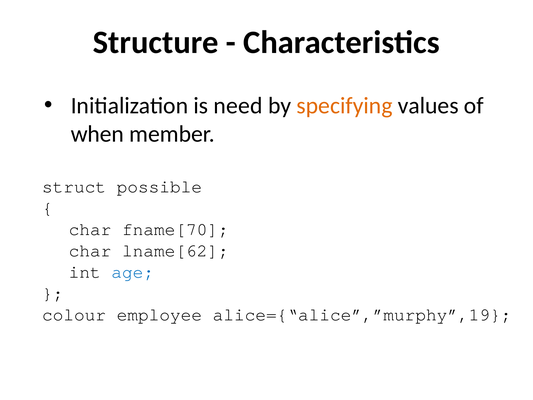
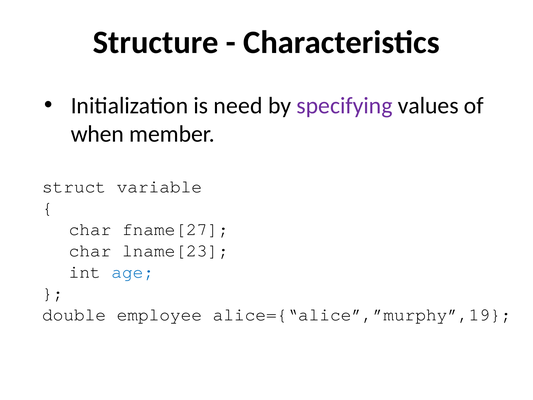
specifying colour: orange -> purple (345, 106)
possible: possible -> variable (160, 187)
fname[70: fname[70 -> fname[27 (176, 229)
lname[62: lname[62 -> lname[23 (176, 251)
colour: colour -> double (74, 315)
